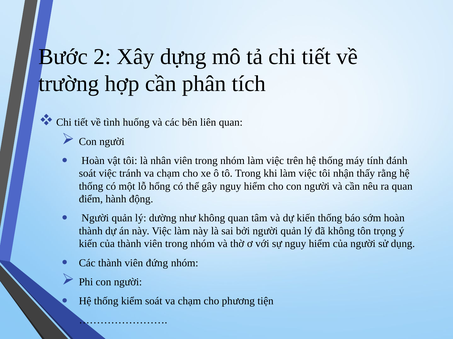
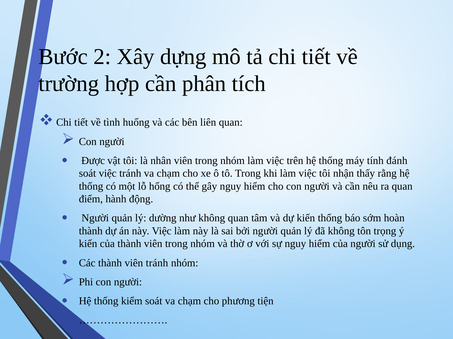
Hoàn: Hoàn -> Được (93, 161)
viên đứng: đứng -> tránh (157, 263)
